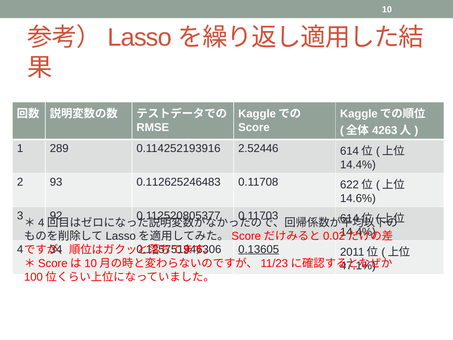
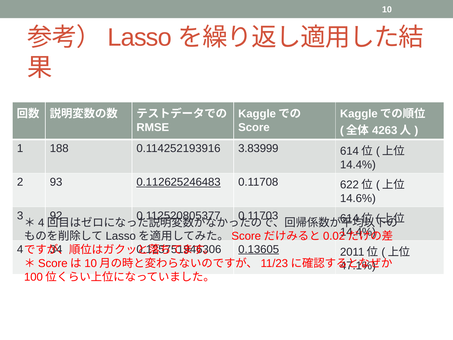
289: 289 -> 188 (59, 148)
2.52446: 2.52446 -> 3.83999 (258, 148)
0.112625246483 underline: none -> present (179, 182)
